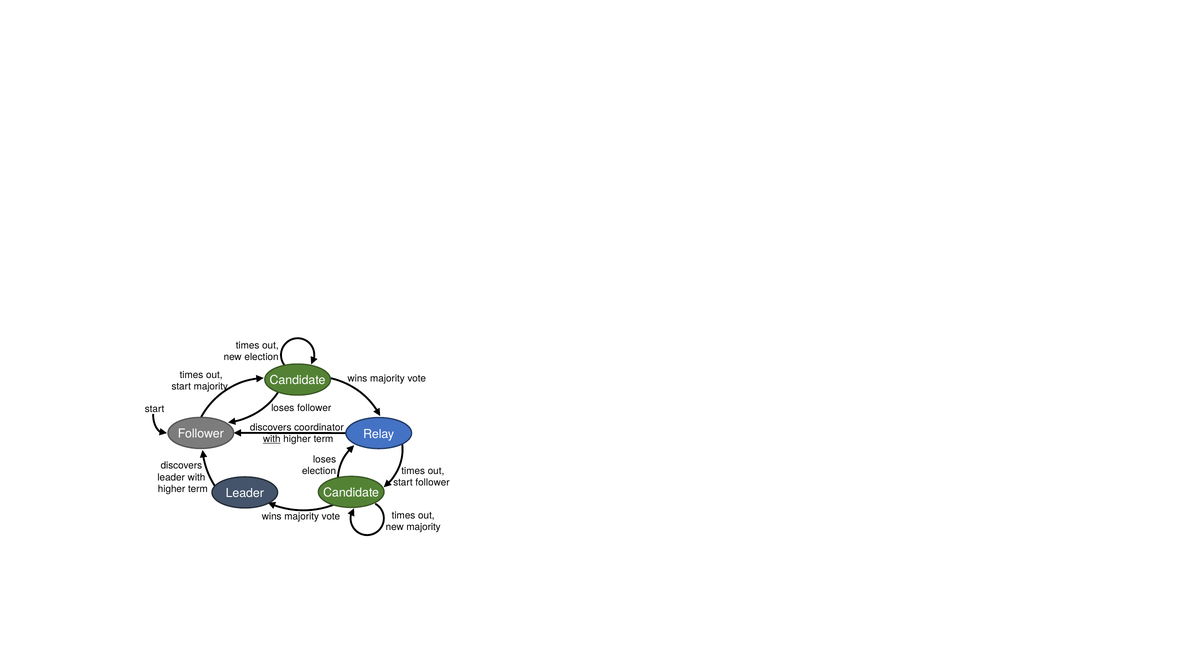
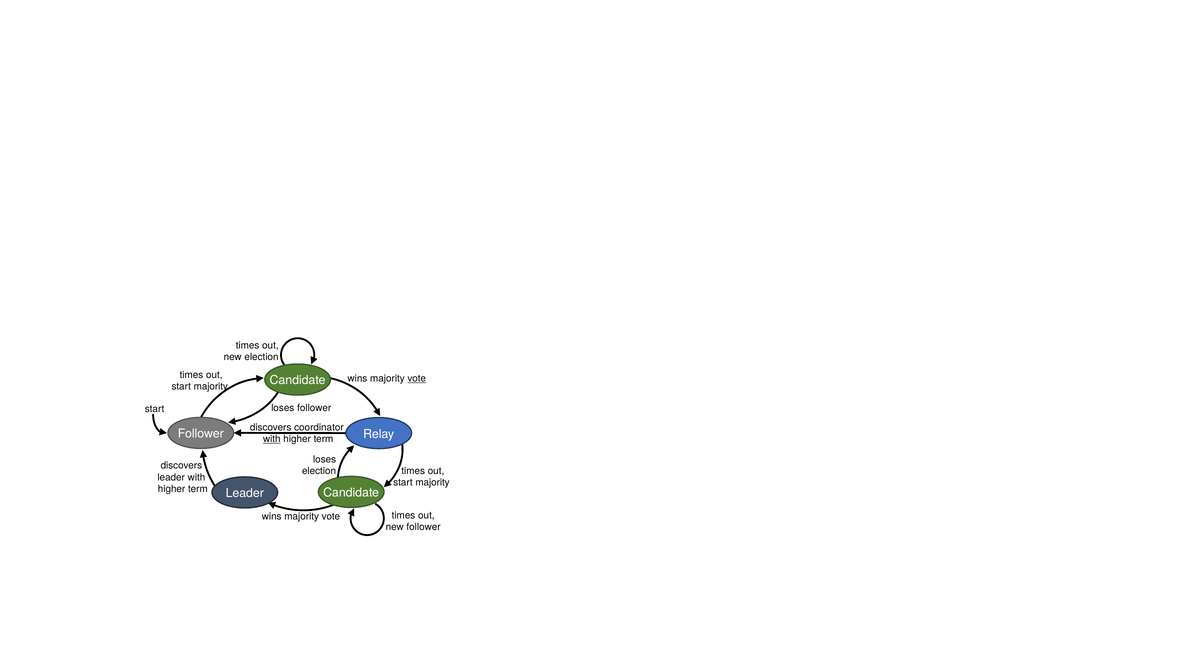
vote underline: none -> present (417, 379)
follower: follower -> majority (433, 483)
new majority: majority -> follower (424, 527)
